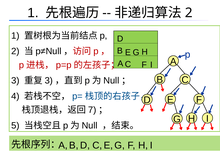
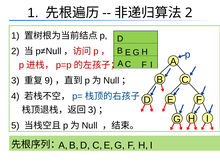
3: 3 -> 9 (49, 81)
7: 7 -> 3 (92, 110)
